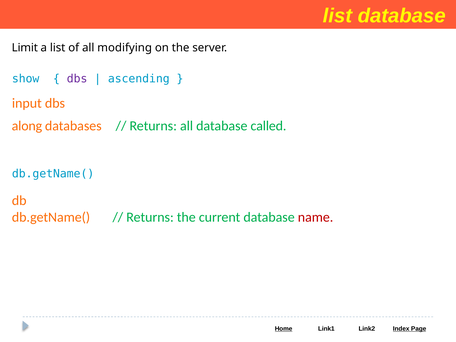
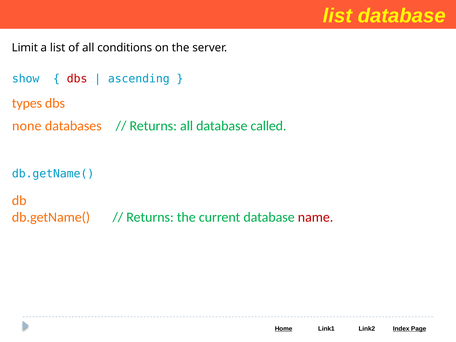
modifying: modifying -> conditions (125, 48)
dbs colour: purple -> red (77, 79)
input: input -> types (27, 103)
along: along -> none (27, 126)
